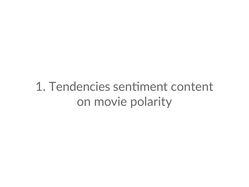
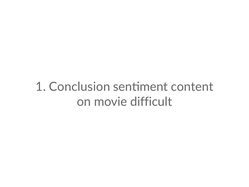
Tendencies: Tendencies -> Conclusion (80, 87)
polarity: polarity -> difficult (151, 102)
